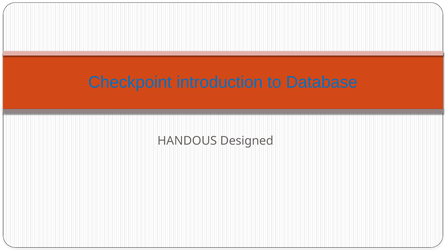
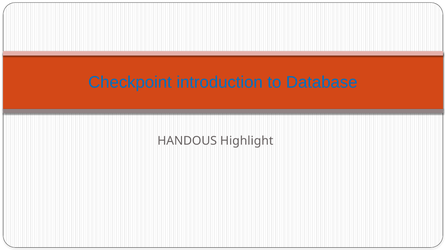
Designed: Designed -> Highlight (247, 141)
